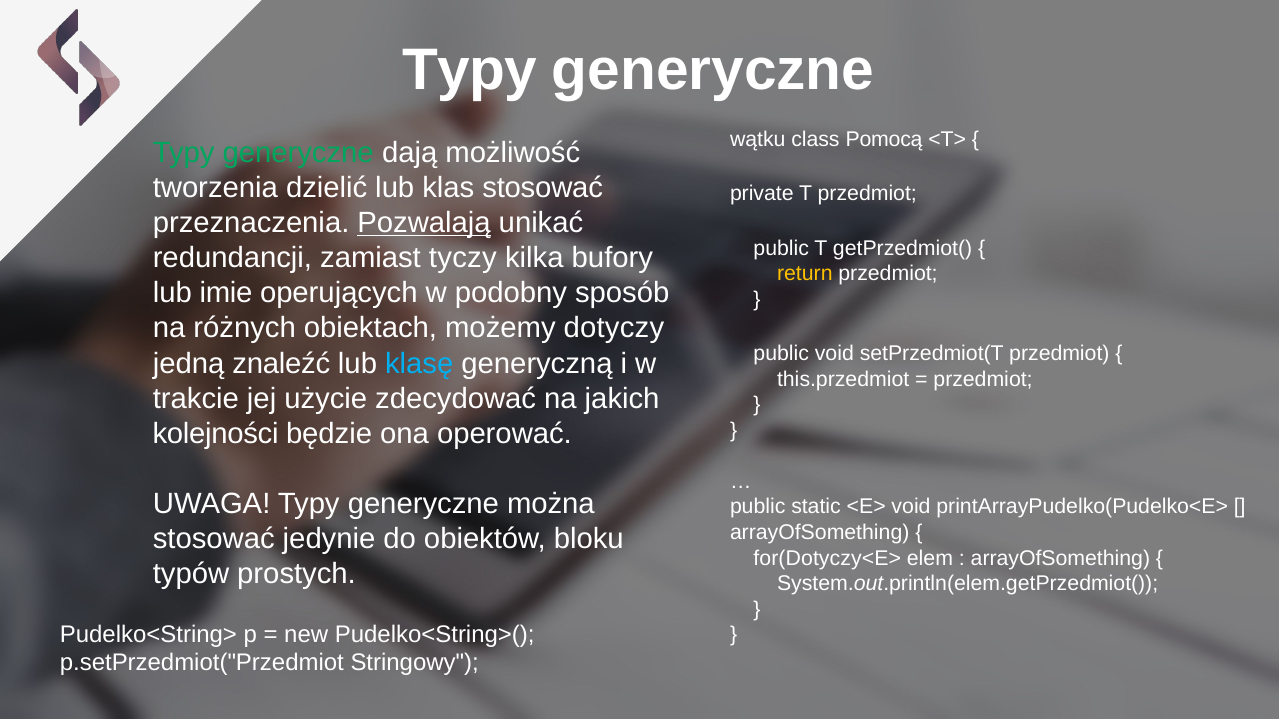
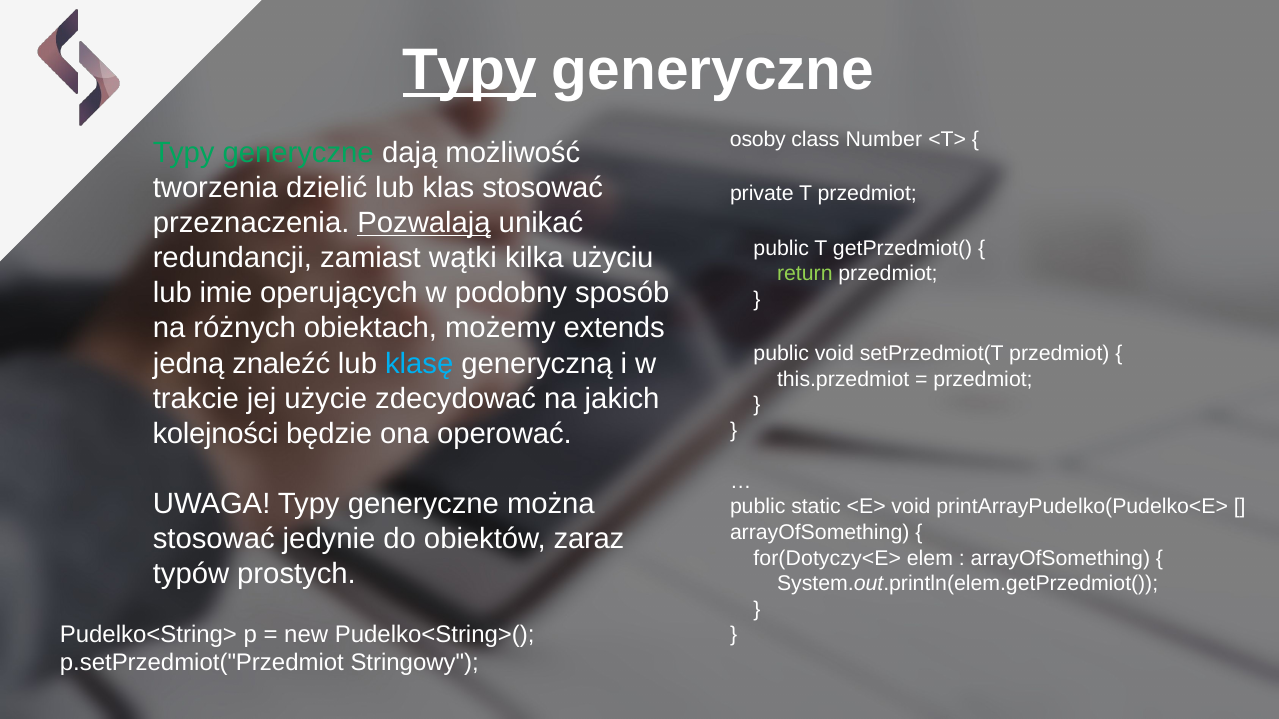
Typy underline: none -> present (470, 70)
wątku: wątku -> osoby (758, 140)
Pomocą: Pomocą -> Number (884, 140)
tyczy: tyczy -> wątki (463, 258)
bufory: bufory -> użyciu (613, 258)
return colour: yellow -> light green (805, 274)
dotyczy: dotyczy -> extends (614, 329)
bloku: bloku -> zaraz (589, 539)
